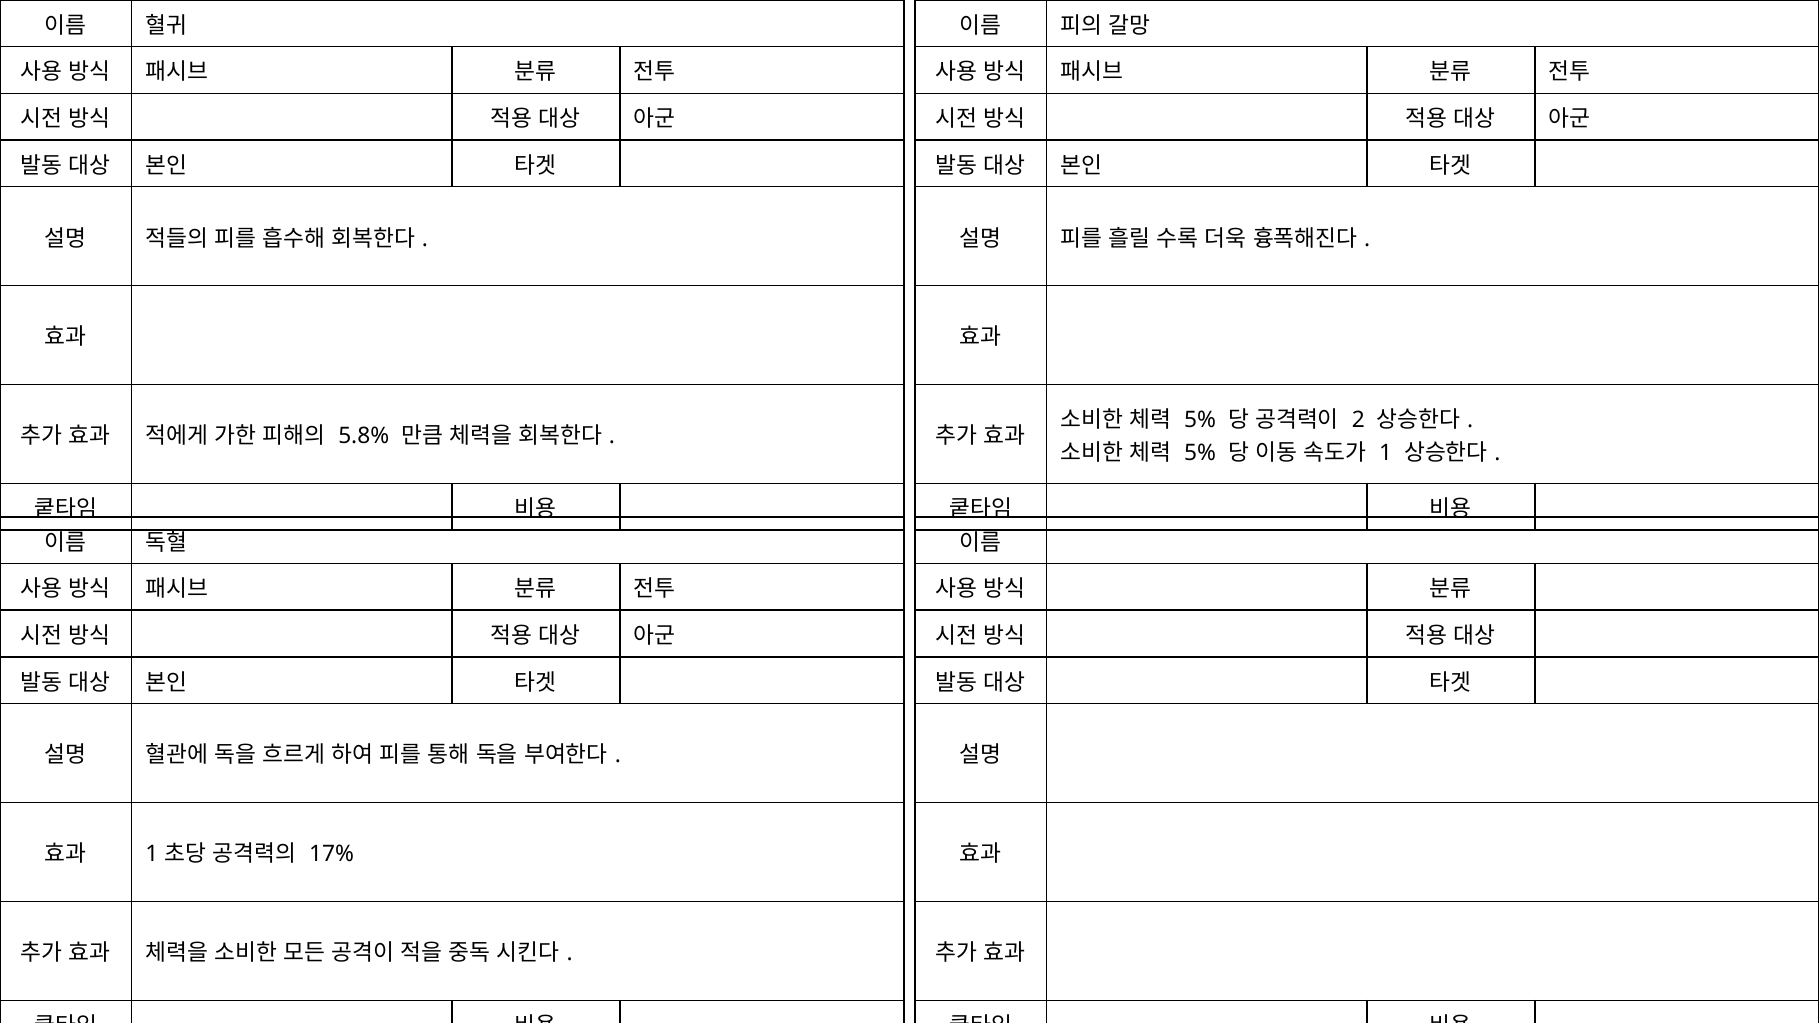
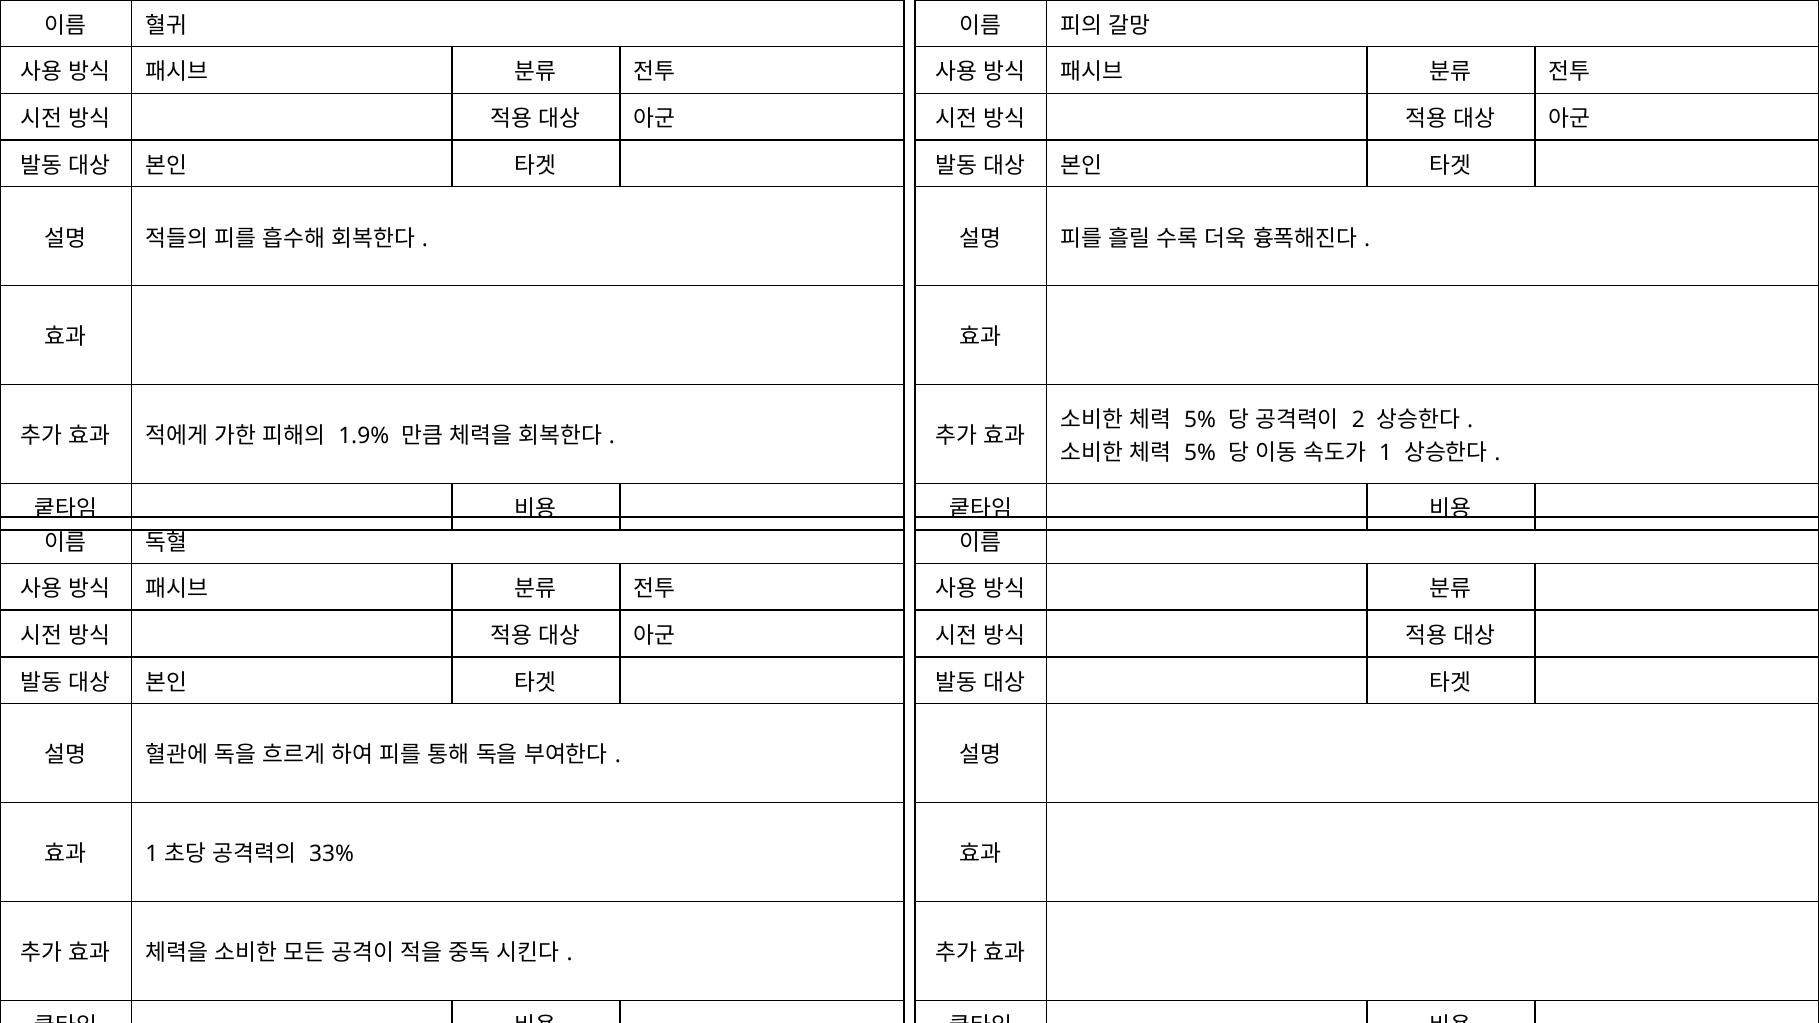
5.8%: 5.8% -> 1.9% (364, 436)
17%: 17% -> 33% (332, 854)
